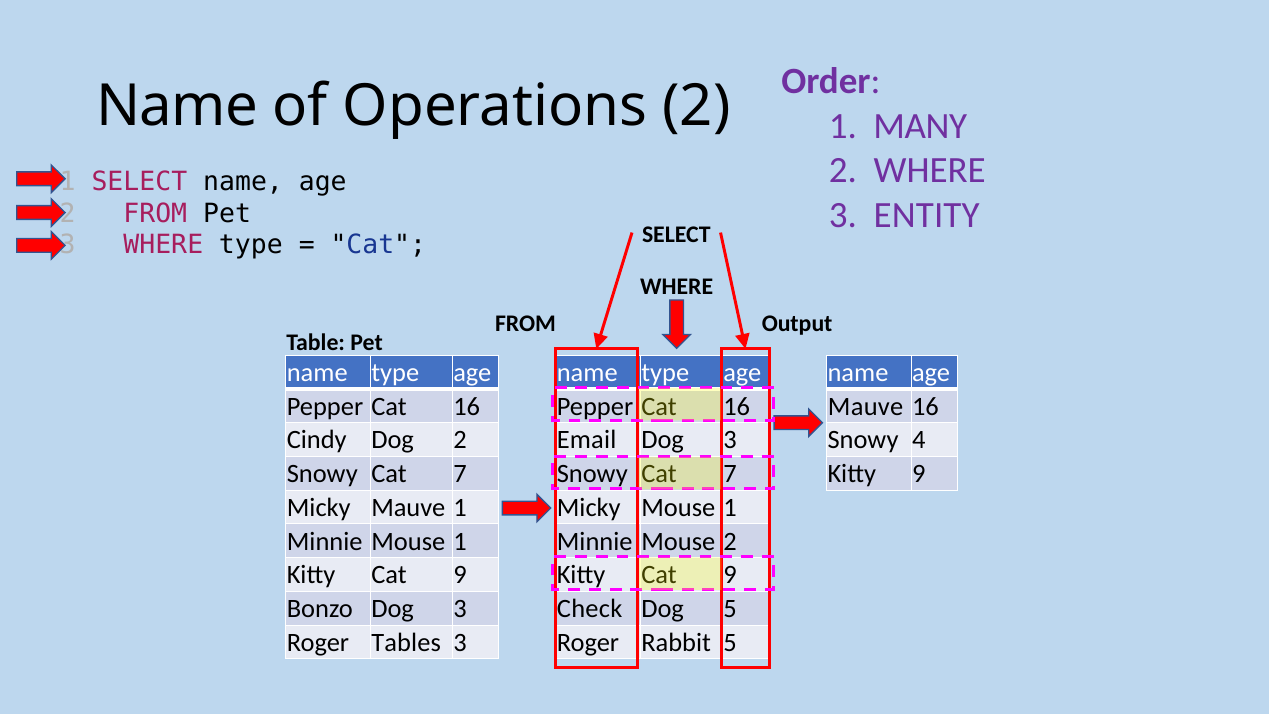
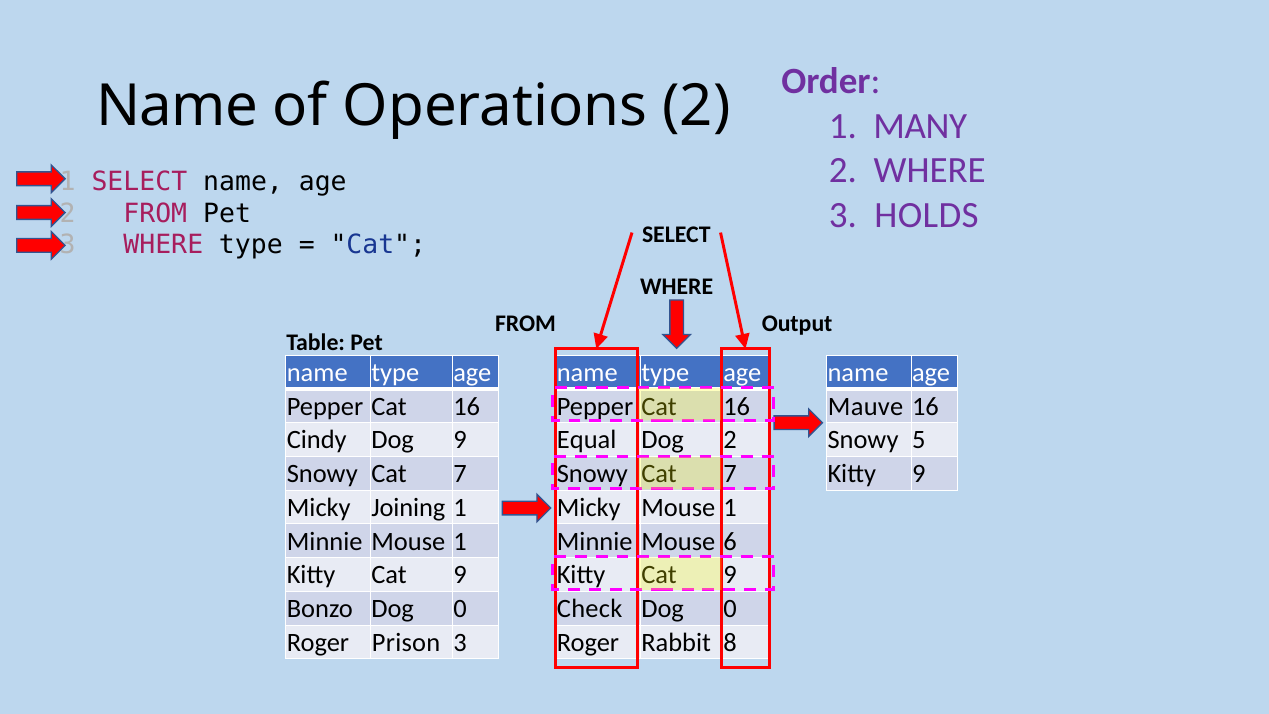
ENTITY: ENTITY -> HOLDS (927, 215)
Dog 2: 2 -> 9 (460, 440)
Email: Email -> Equal (587, 440)
3: 3 -> 2 (730, 440)
4: 4 -> 5 (919, 440)
Micky Mauve: Mauve -> Joining (408, 507)
Mouse 2: 2 -> 6 (730, 541)
Bonzo Dog 3: 3 -> 0 (460, 609)
5: 5 -> 0 (730, 609)
Tables: Tables -> Prison (406, 642)
Rabbit 5: 5 -> 8 (730, 642)
